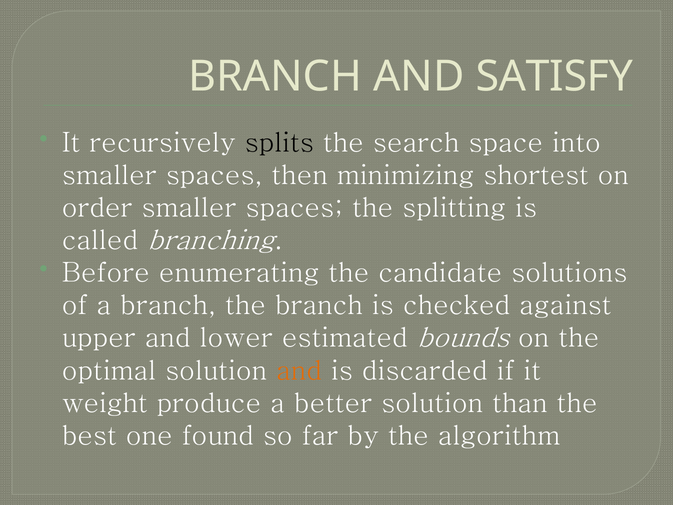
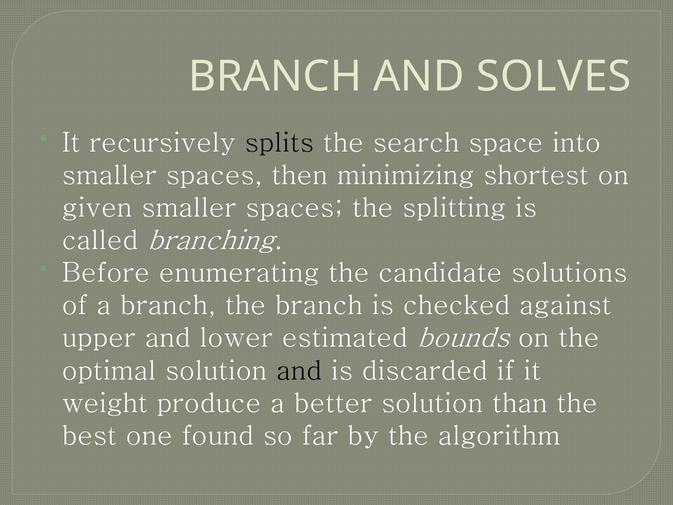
SATISFY: SATISFY -> SOLVES (554, 77)
order: order -> given (97, 208)
and colour: orange -> black (299, 370)
